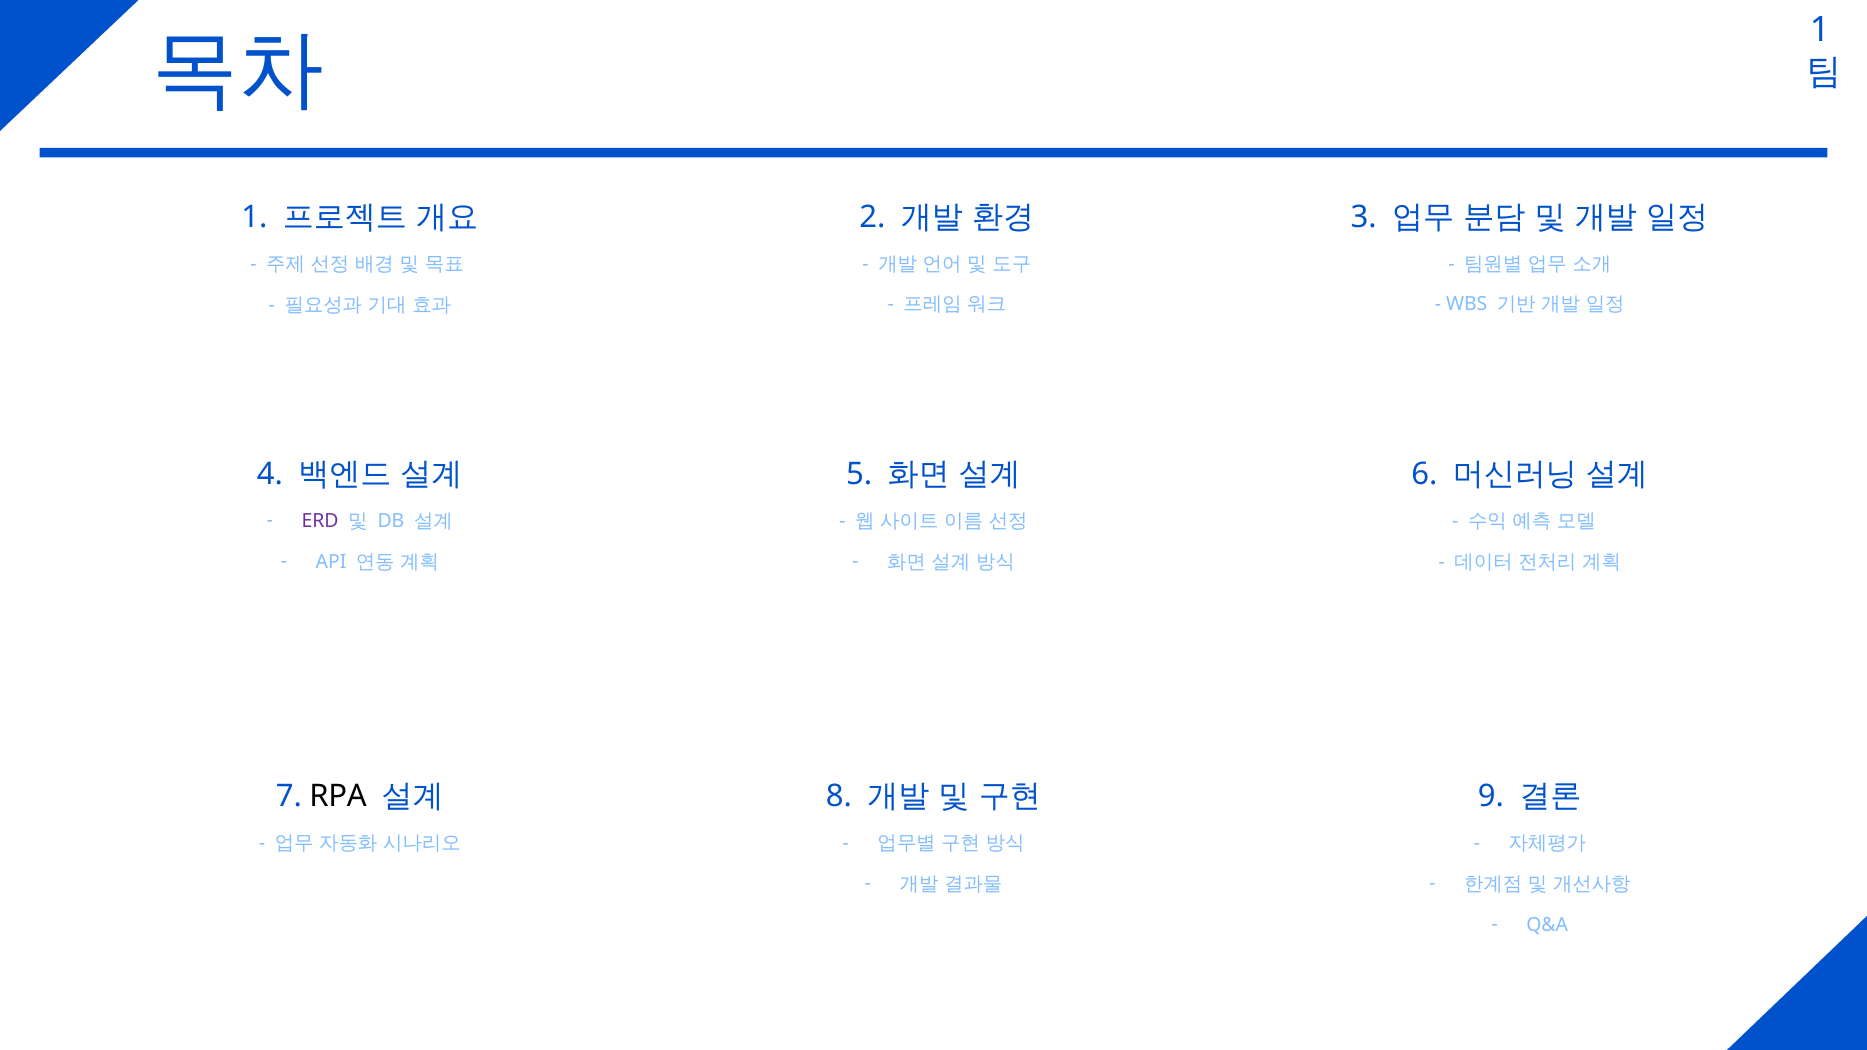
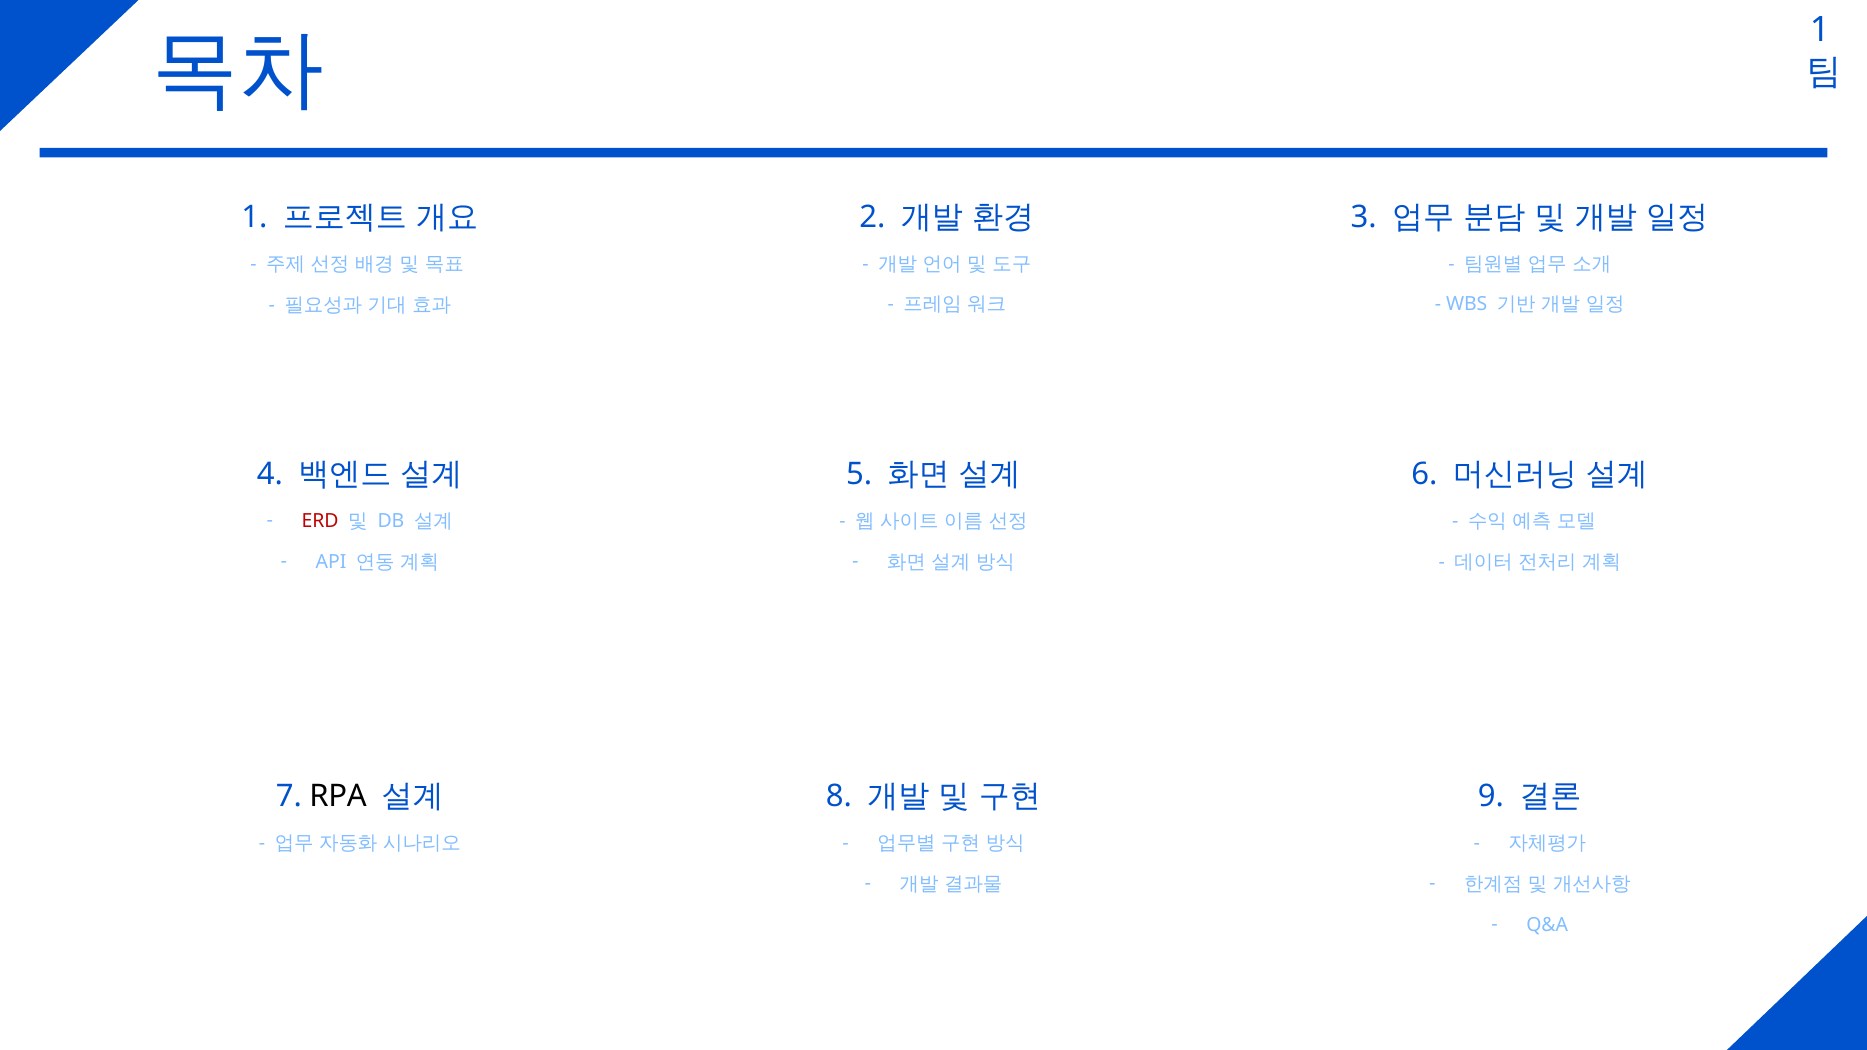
ERD colour: purple -> red (320, 521)
